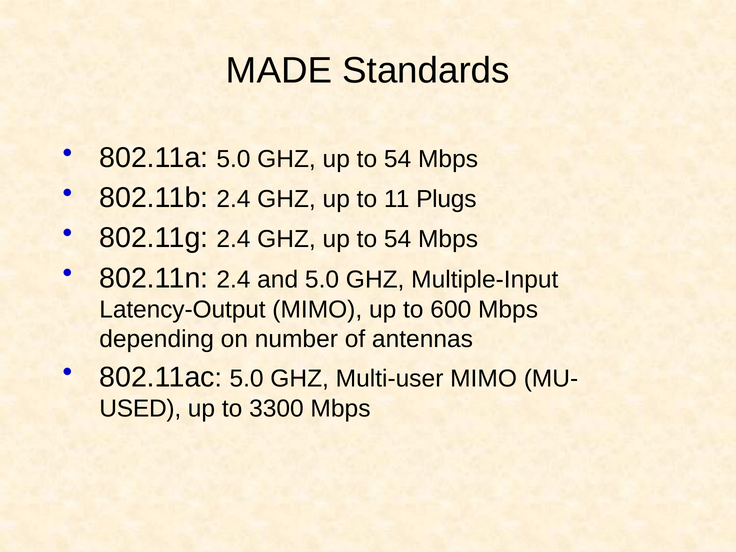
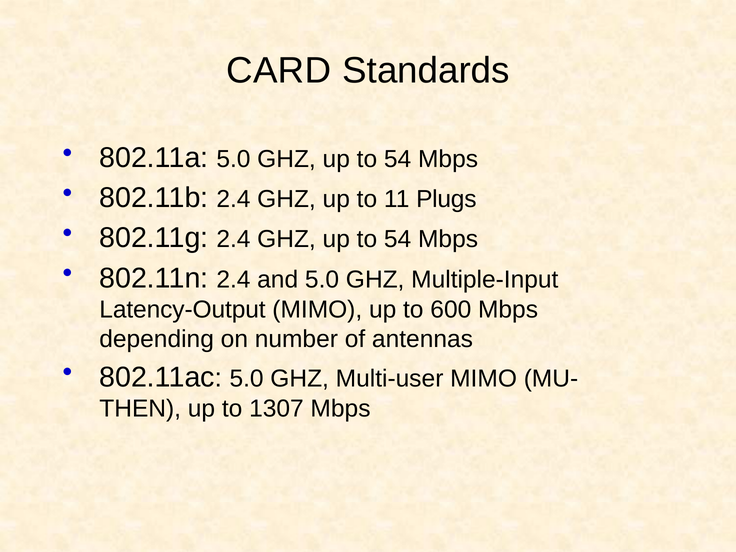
MADE: MADE -> CARD (279, 71)
USED: USED -> THEN (140, 409)
3300: 3300 -> 1307 (276, 409)
